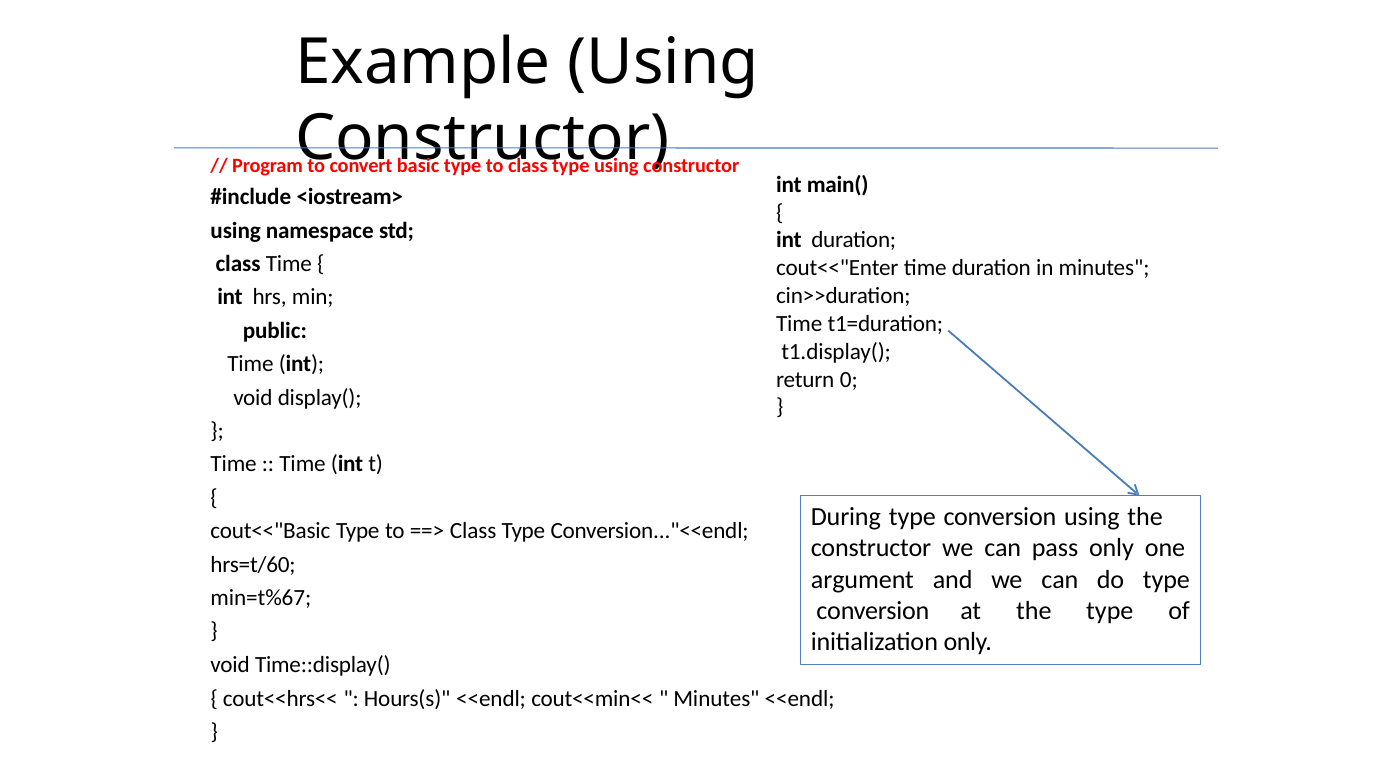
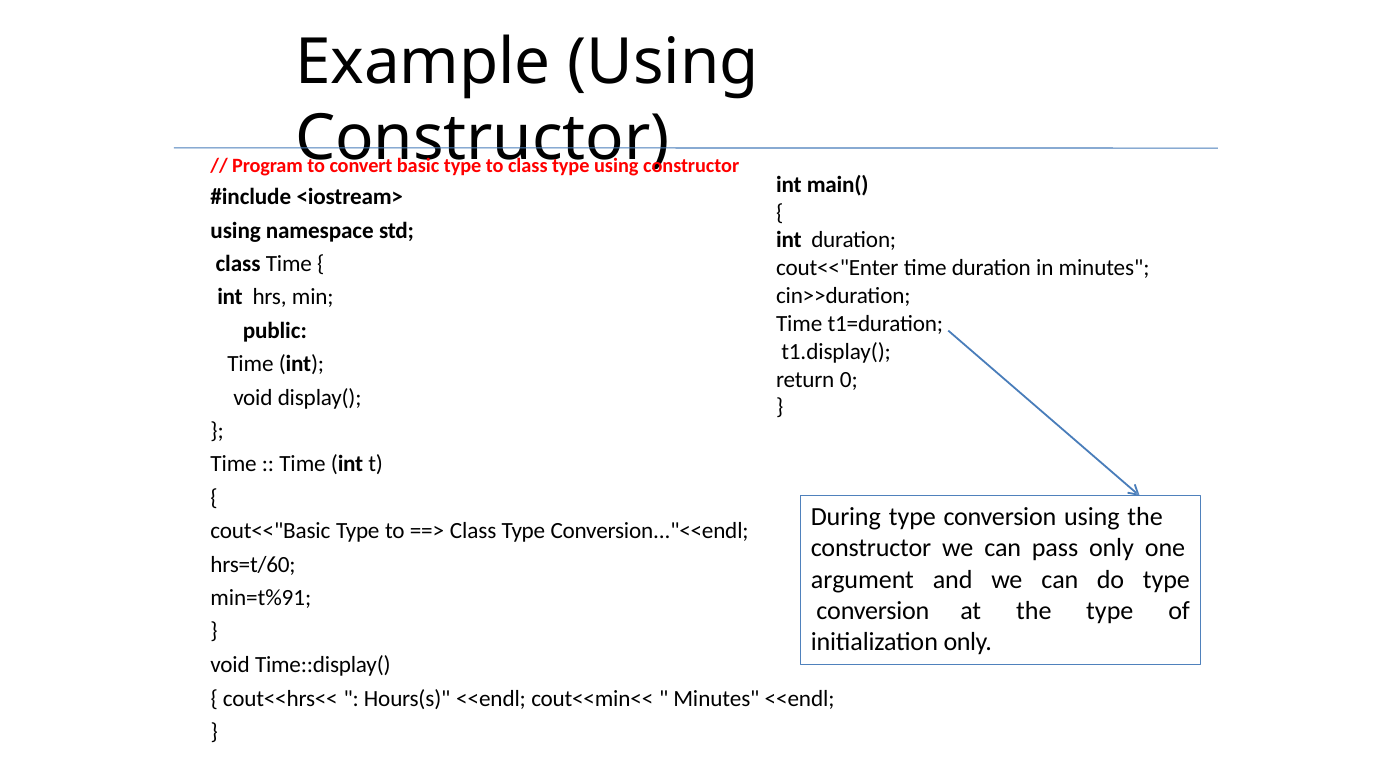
min=t%67: min=t%67 -> min=t%91 (261, 598)
